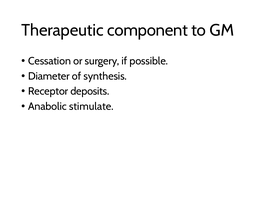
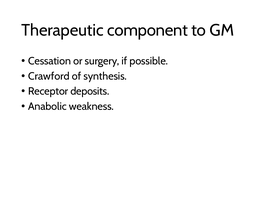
Diameter: Diameter -> Crawford (49, 76)
stimulate: stimulate -> weakness (91, 107)
